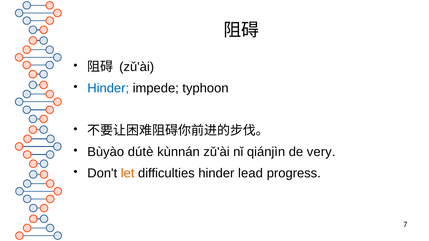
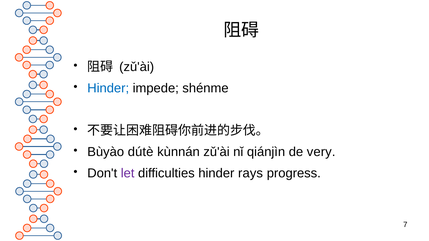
typhoon: typhoon -> shénme (205, 88)
let colour: orange -> purple (128, 173)
lead: lead -> rays (251, 173)
